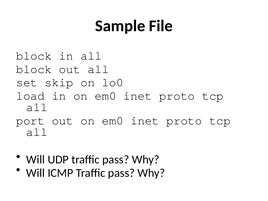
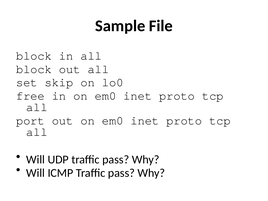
load: load -> free (30, 96)
